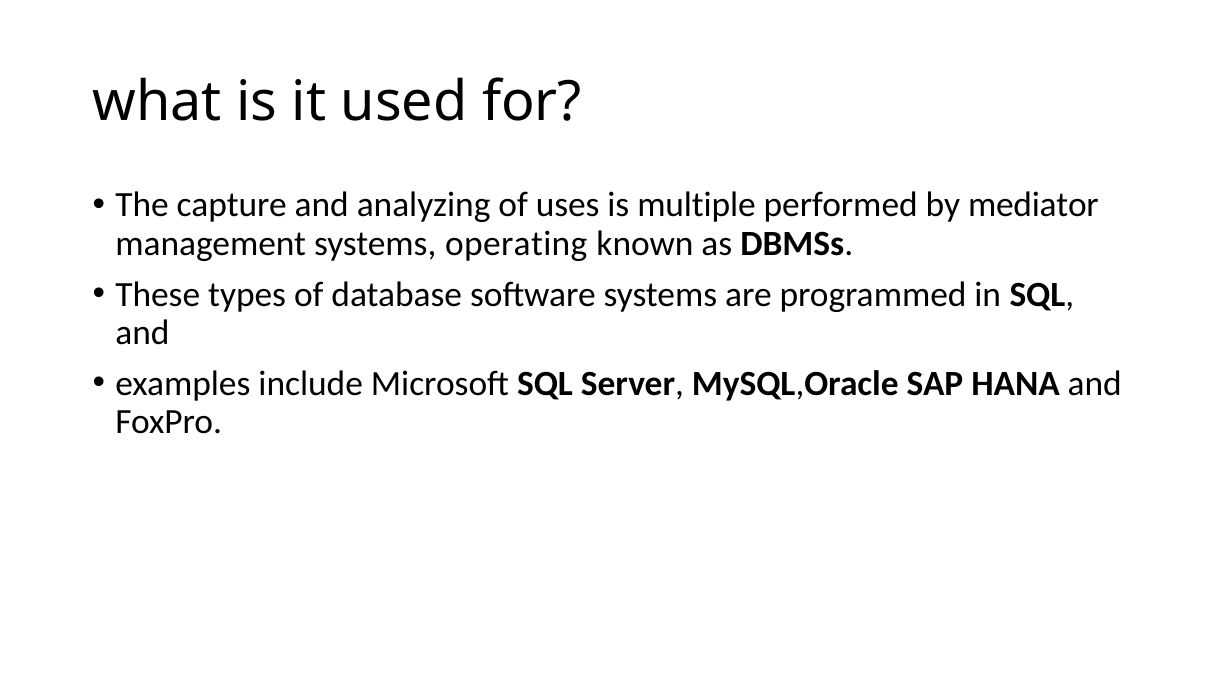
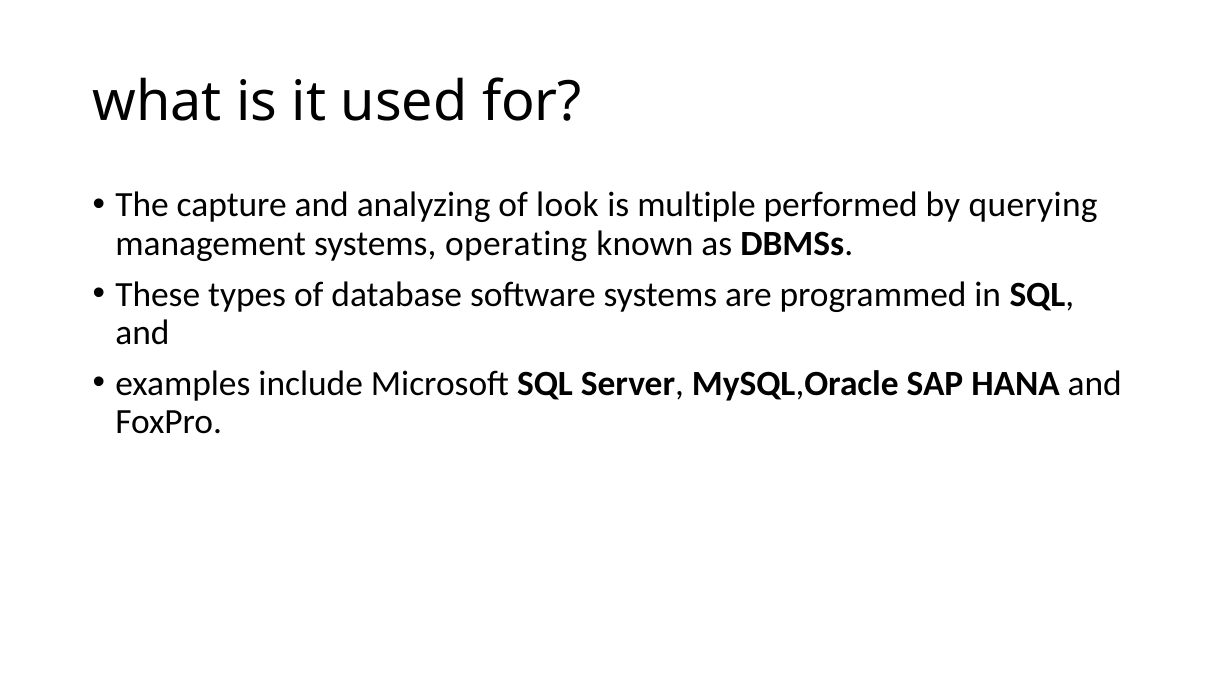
uses: uses -> look (567, 205)
mediator: mediator -> querying (1033, 205)
